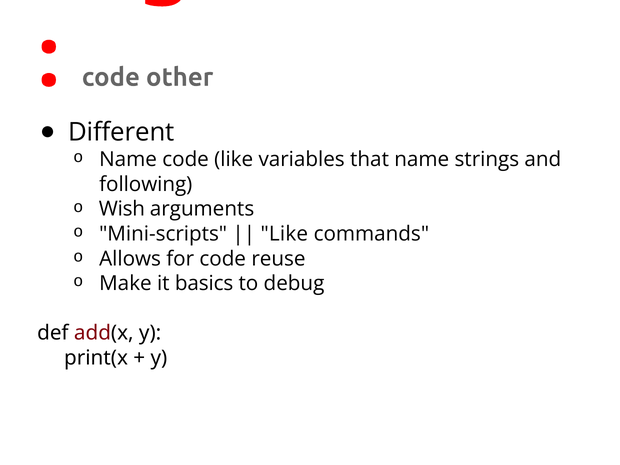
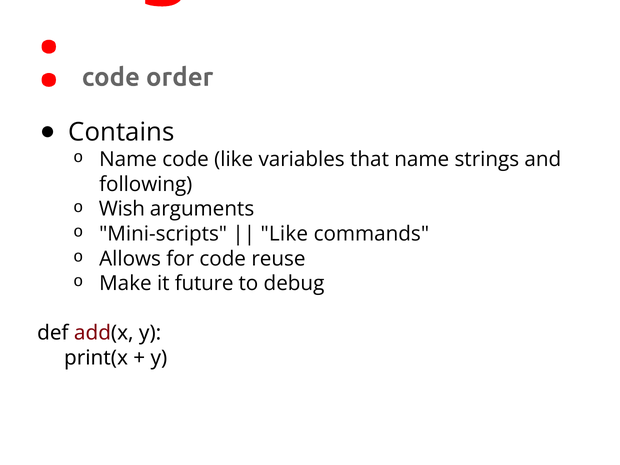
other: other -> order (180, 77)
Different: Different -> Contains (121, 132)
basics: basics -> future (204, 284)
